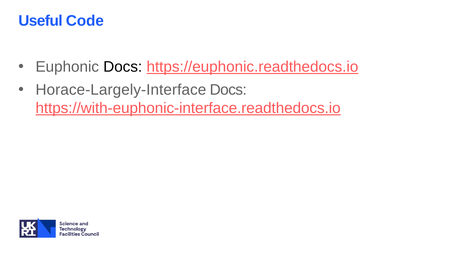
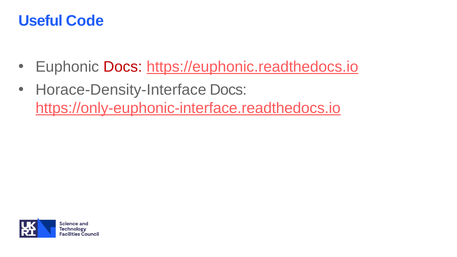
Docs colour: black -> red (123, 67)
Horace-Largely-Interface: Horace-Largely-Interface -> Horace-Density-Interface (121, 90)
https://with-euphonic-interface.readthedocs.io: https://with-euphonic-interface.readthedocs.io -> https://only-euphonic-interface.readthedocs.io (188, 108)
